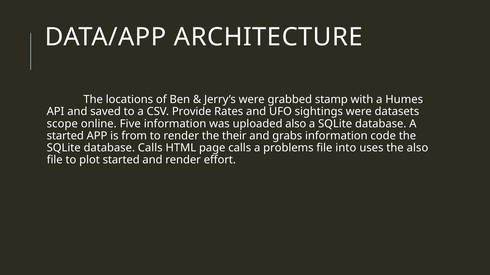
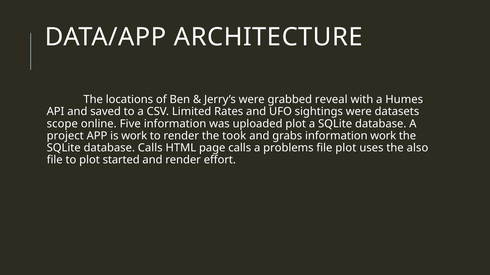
stamp: stamp -> reveal (331, 100)
Provide: Provide -> Limited (192, 112)
uploaded also: also -> plot (296, 124)
started: started -> project (65, 136)
is from: from -> work (134, 136)
their: their -> took (234, 136)
information code: code -> work (383, 136)
file into: into -> plot (346, 148)
